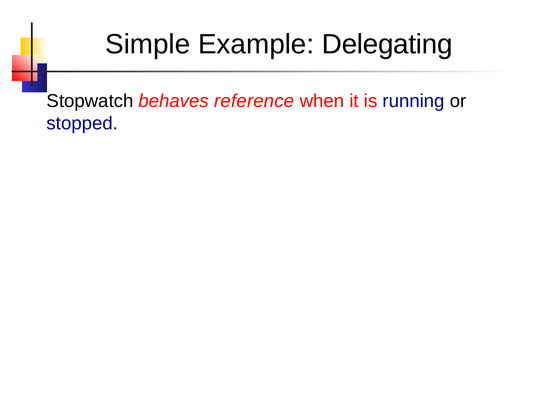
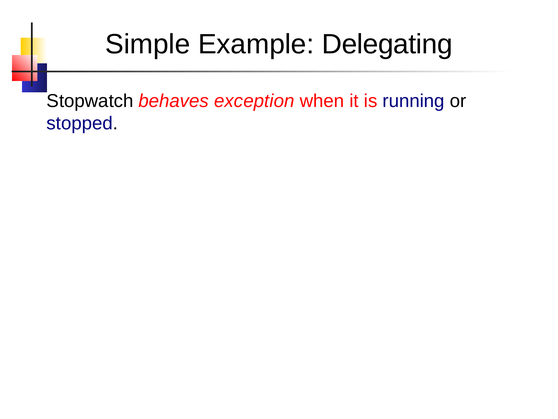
reference: reference -> exception (254, 101)
